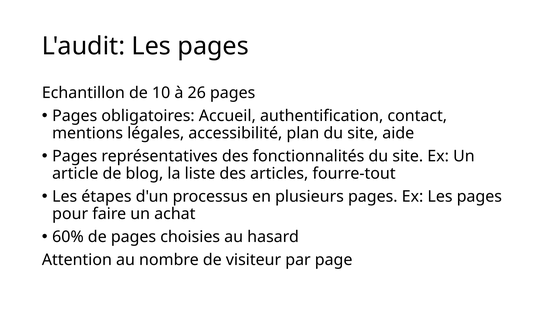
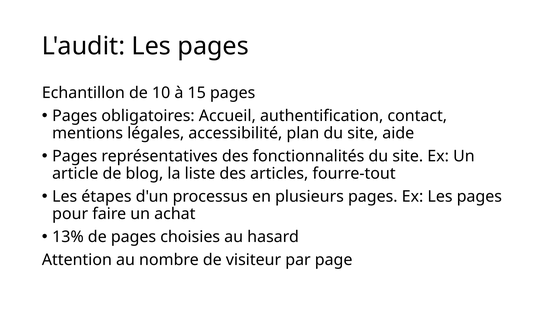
26: 26 -> 15 (197, 93)
60%: 60% -> 13% (68, 237)
